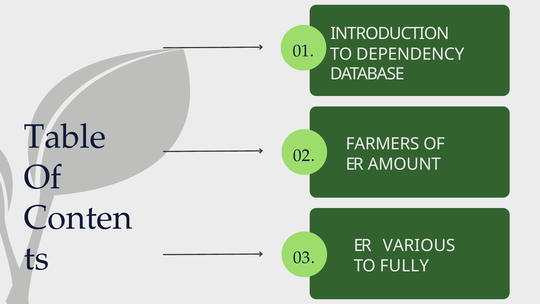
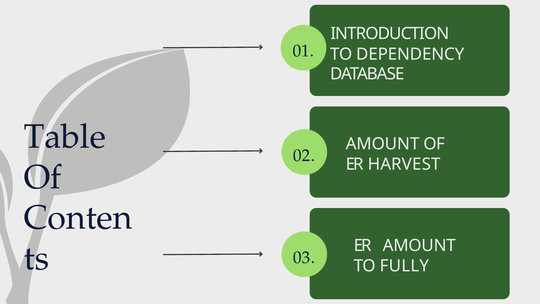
FARMERS: FARMERS -> AMOUNT (383, 144)
AMOUNT: AMOUNT -> HARVEST (404, 164)
ER VARIOUS: VARIOUS -> AMOUNT (419, 246)
